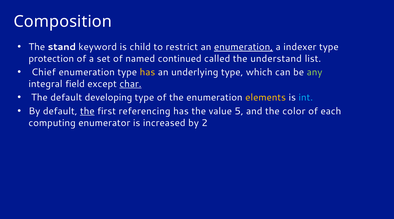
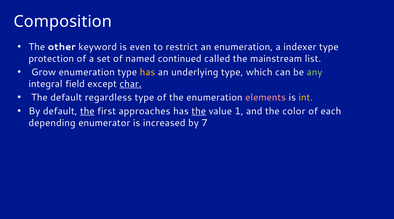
stand: stand -> other (62, 47)
child: child -> even (140, 47)
enumeration underline: present -> none (243, 47)
understand: understand -> mainstream (276, 59)
Chief: Chief -> Grow (44, 72)
developing: developing -> regardless (108, 97)
elements colour: yellow -> pink (266, 97)
int colour: light blue -> yellow (306, 97)
referencing: referencing -> approaches (145, 111)
the underline: none -> present (199, 111)
5: 5 -> 1 (239, 111)
computing: computing -> depending (52, 123)
2: 2 -> 7 (205, 123)
